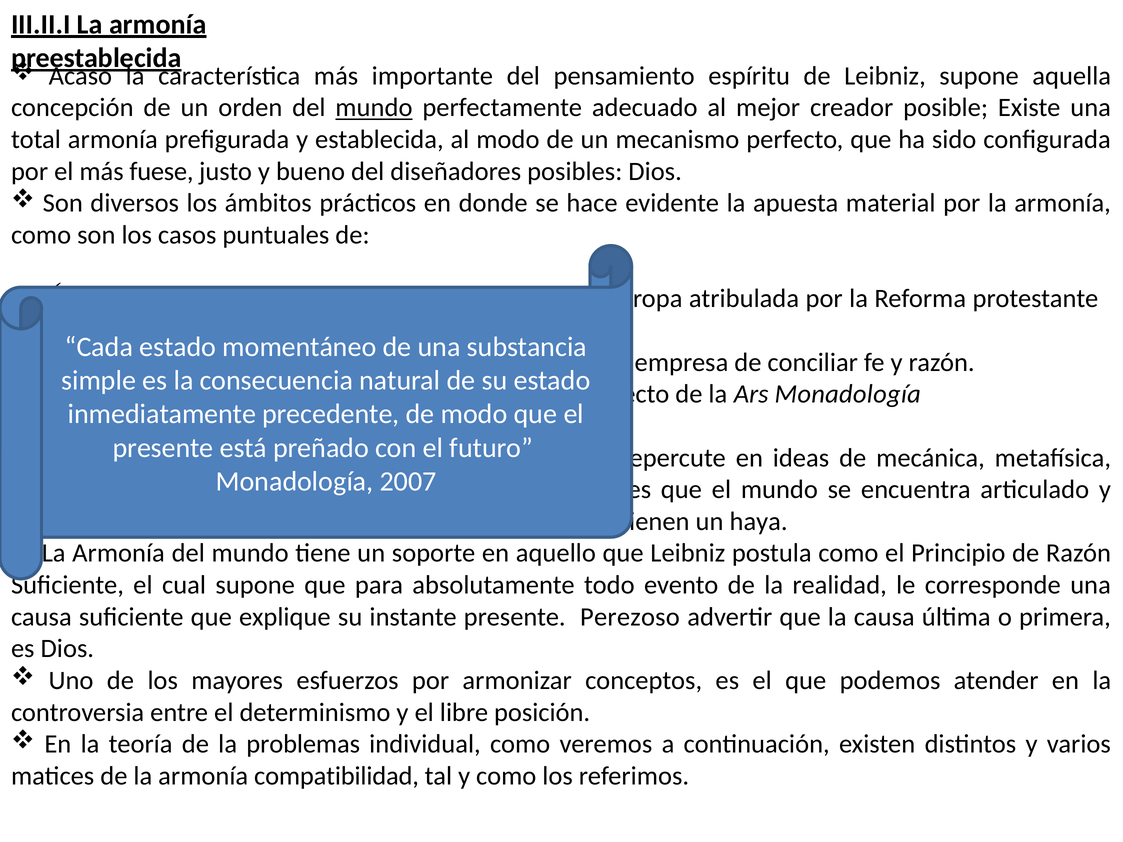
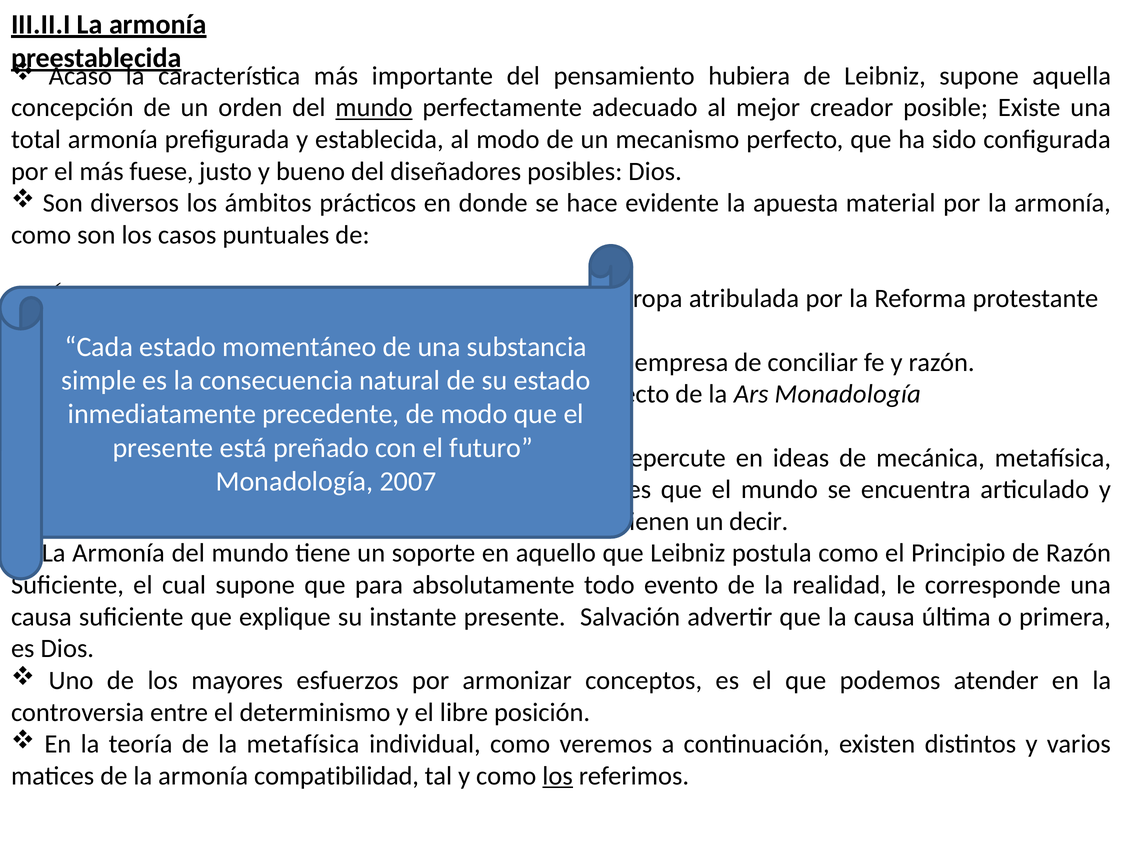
espíritu: espíritu -> hubiera (749, 76)
haya: haya -> decir (759, 522)
Perezoso: Perezoso -> Salvación (630, 617)
la problemas: problemas -> metafísica (303, 744)
los underline: none -> present (558, 776)
